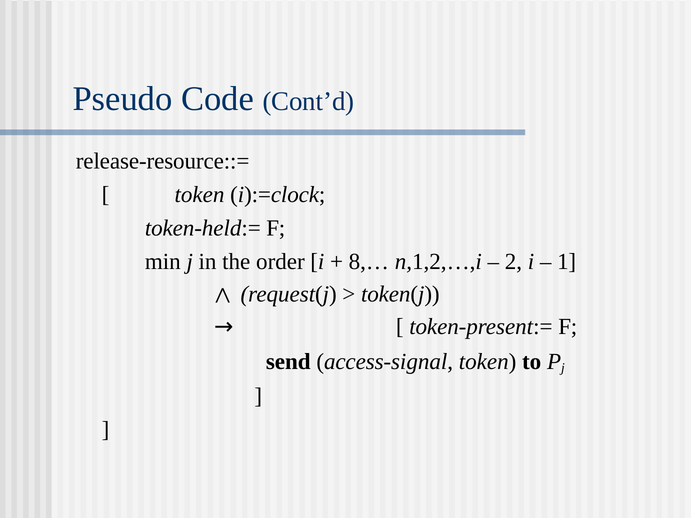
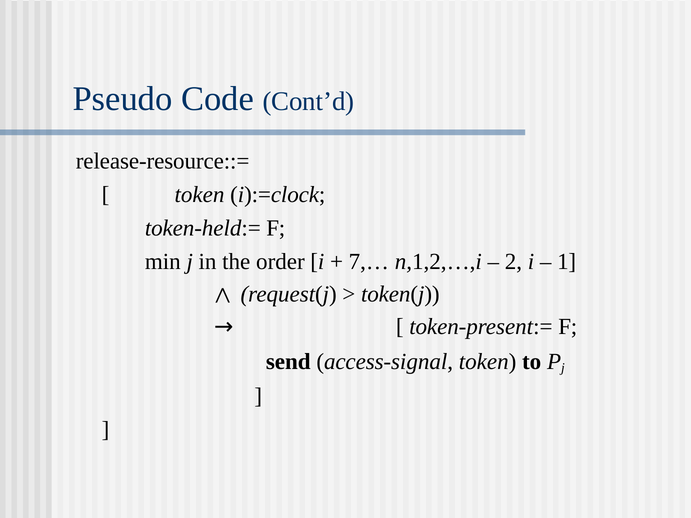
8,…: 8,… -> 7,… (369, 262)
